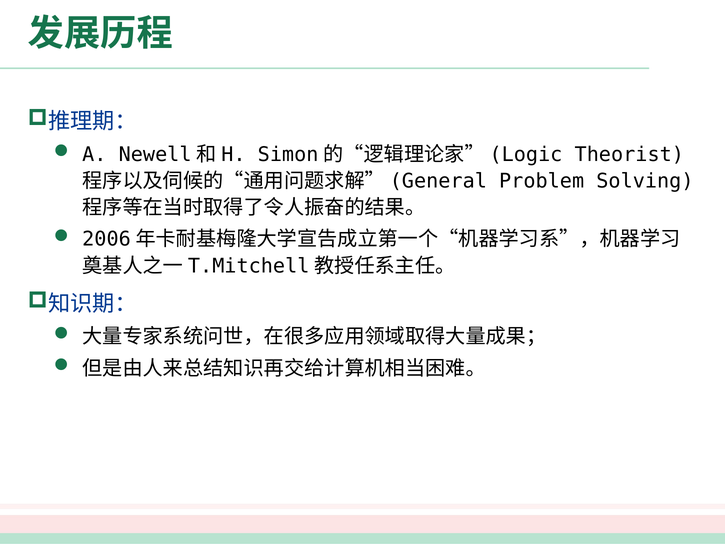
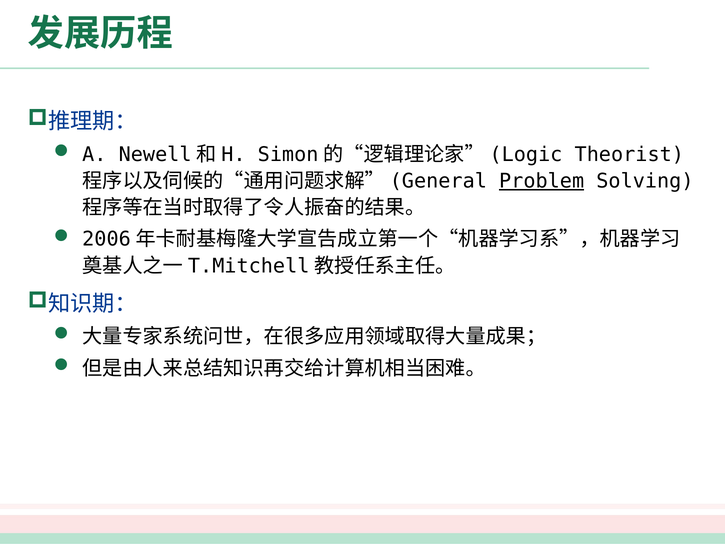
Problem underline: none -> present (542, 181)
